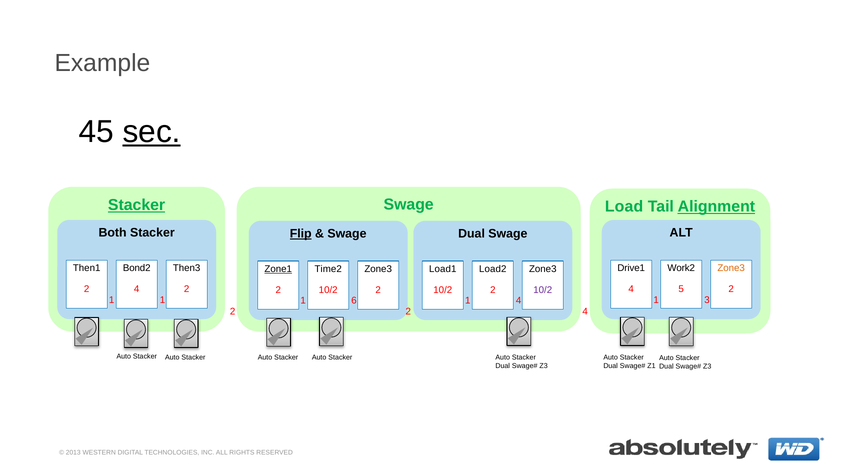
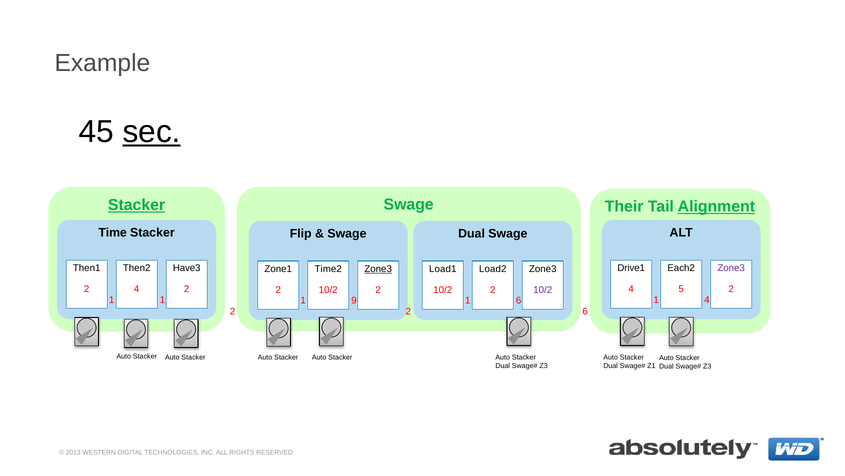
Load: Load -> Their (624, 206)
Both: Both -> Time (113, 233)
Flip underline: present -> none (301, 233)
Bond2: Bond2 -> Then2 (137, 268)
Then3: Then3 -> Have3 (187, 268)
Work2: Work2 -> Each2 (681, 268)
Zone3 colour: orange -> purple (731, 268)
Zone1 underline: present -> none (278, 269)
Zone3 underline: none -> present (378, 269)
1 3: 3 -> 4 (707, 299)
6: 6 -> 9 (354, 300)
1 4: 4 -> 6 (519, 300)
2 4: 4 -> 6 (585, 311)
